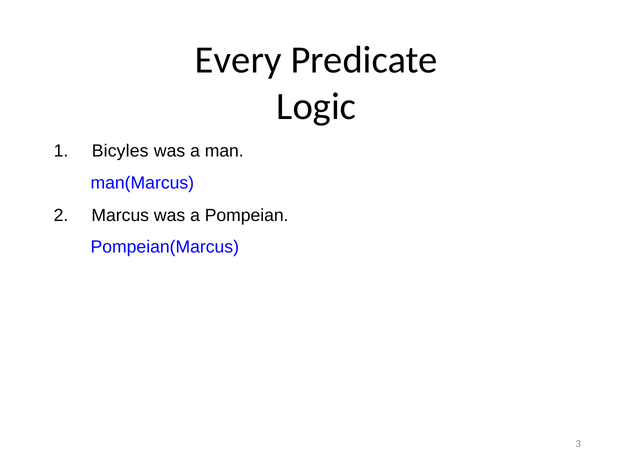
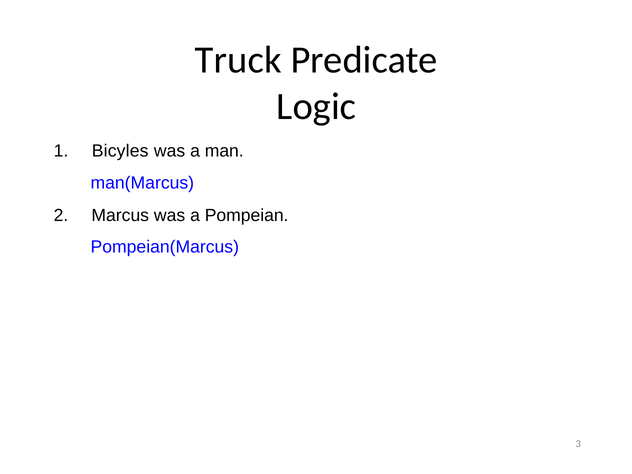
Every: Every -> Truck (238, 60)
